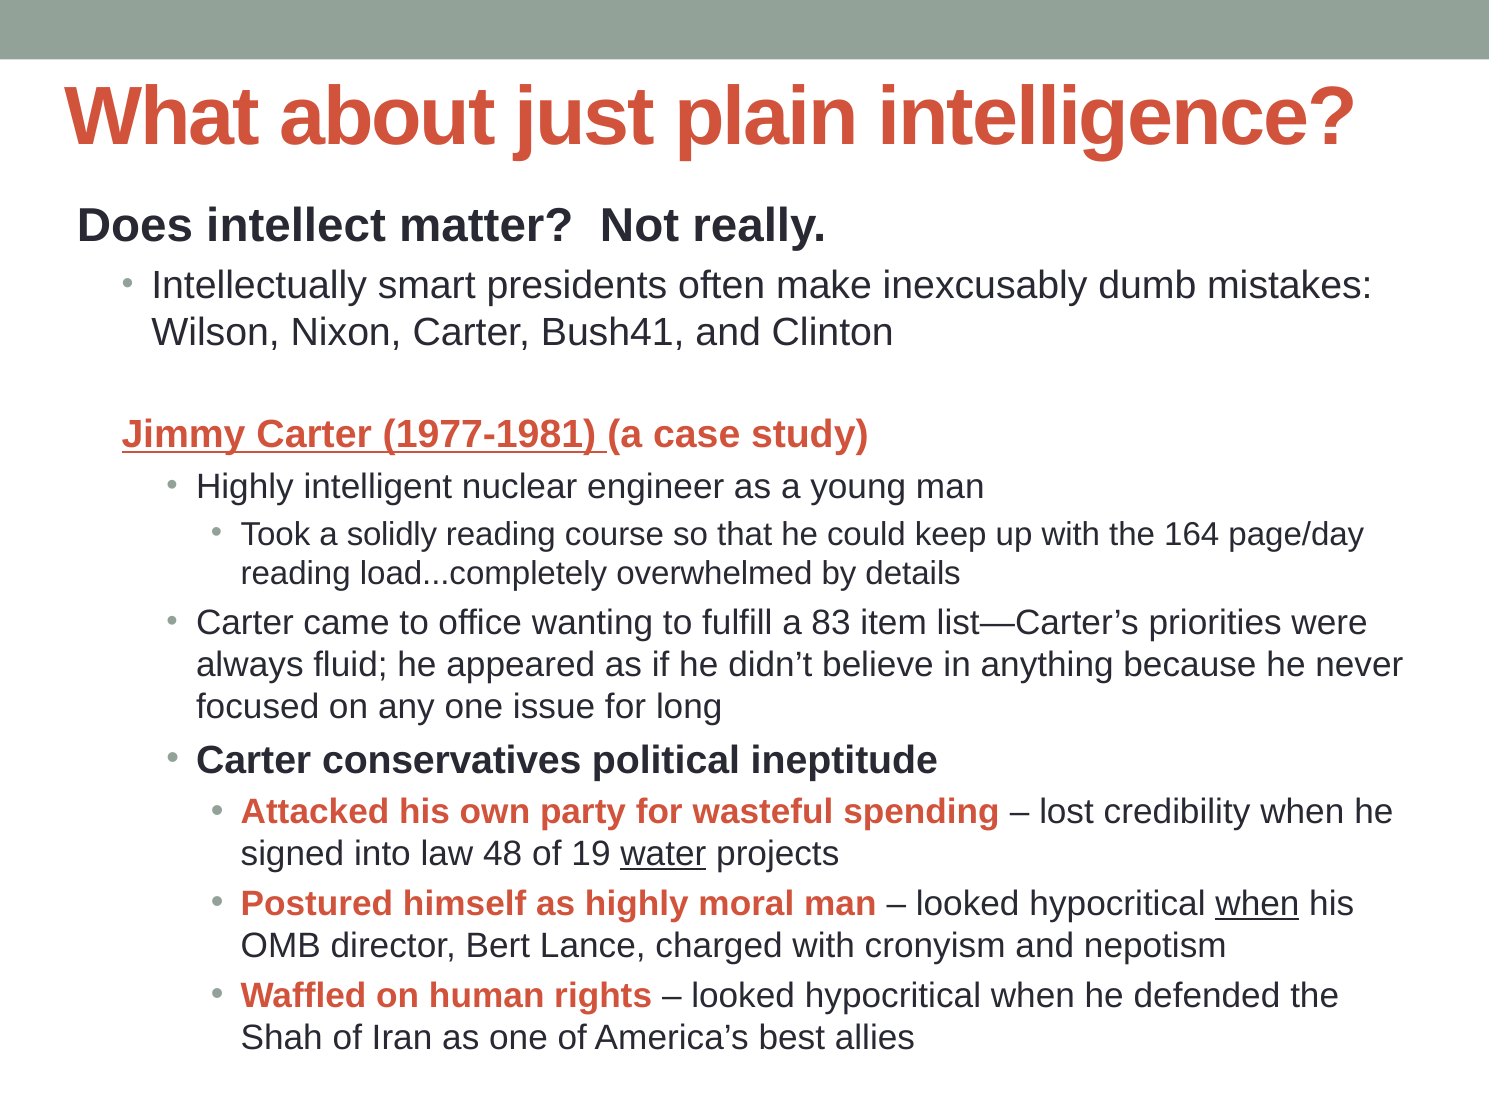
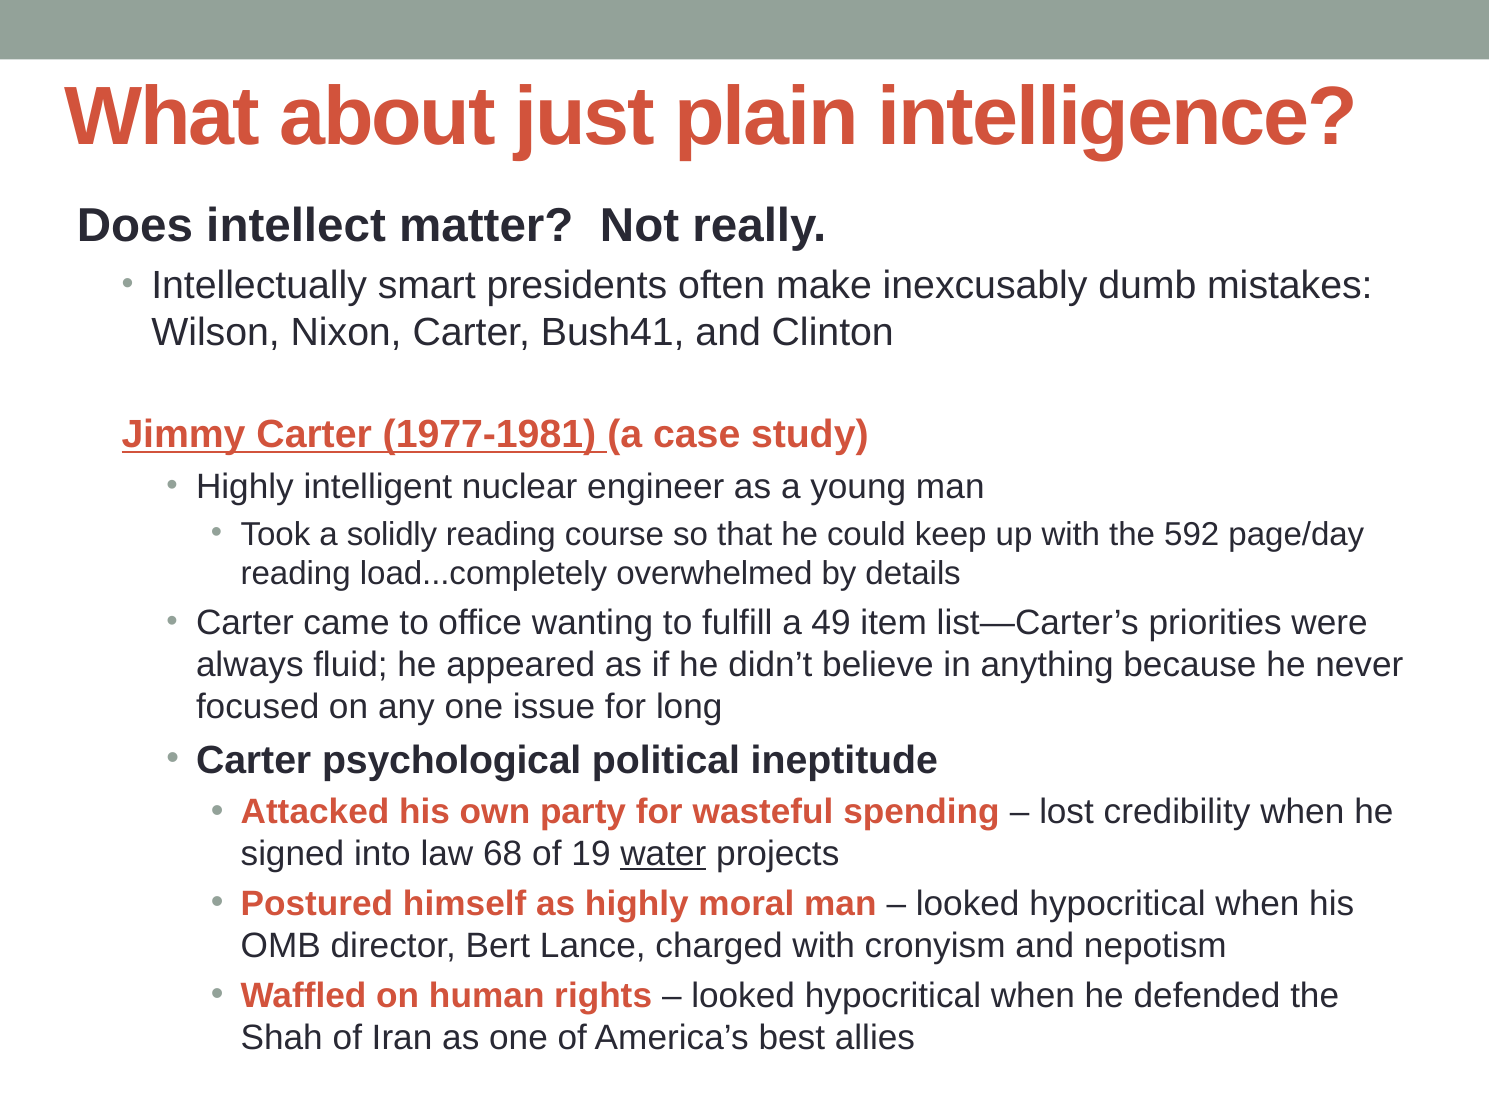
164: 164 -> 592 (1192, 534)
83: 83 -> 49 (831, 622)
conservatives: conservatives -> psychological (452, 760)
48: 48 -> 68 (503, 854)
when underline: present -> none (1257, 904)
